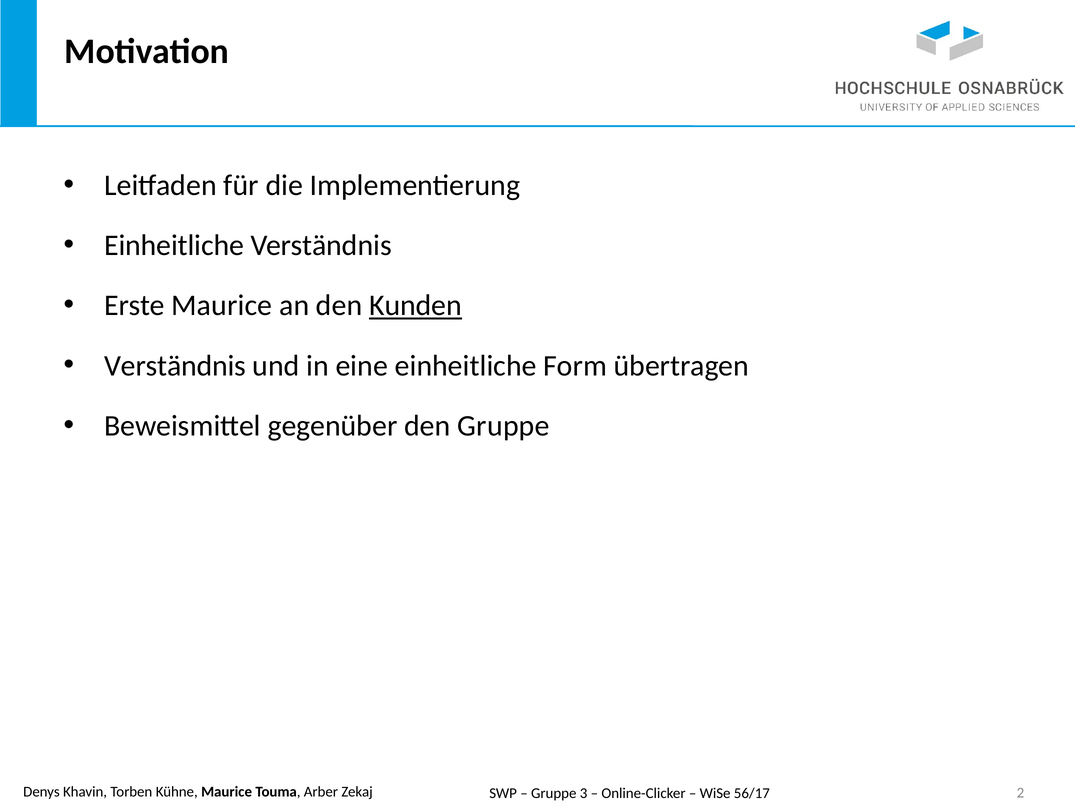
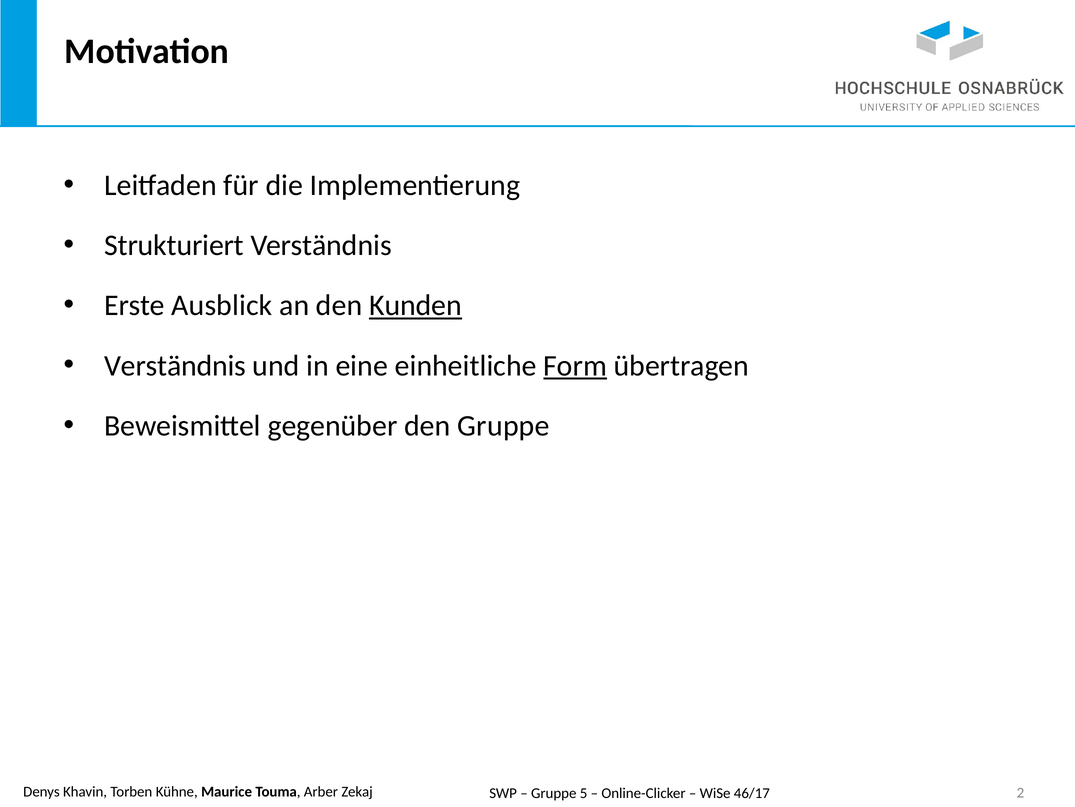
Einheitliche: Einheitliche -> Strukturiert (174, 245)
Erste Maurice: Maurice -> Ausblick (222, 305)
Form underline: none -> present (575, 365)
3: 3 -> 5 (584, 793)
56/17: 56/17 -> 46/17 (752, 793)
